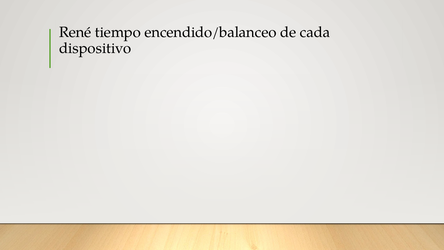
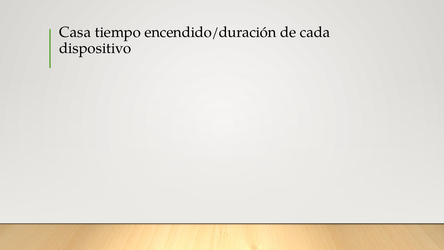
René: René -> Casa (75, 32)
encendido/balanceo: encendido/balanceo -> encendido/duración (211, 32)
